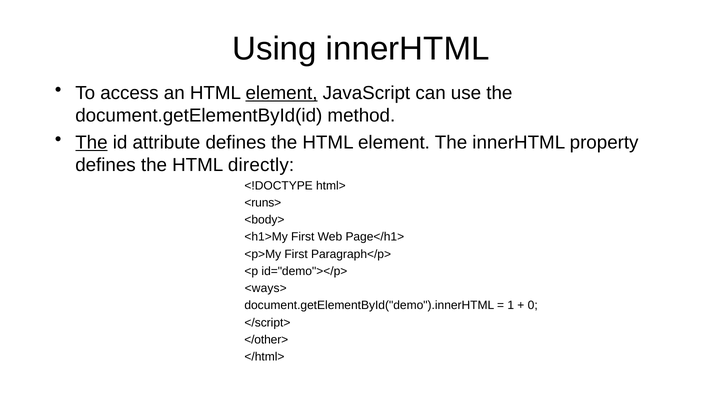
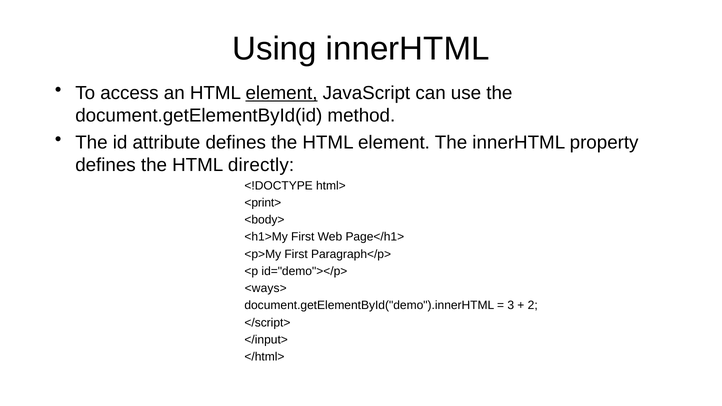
The underline: present -> none (91, 142)
<runs>: <runs> -> <print> (263, 203)
1: 1 -> 3 (511, 306)
0: 0 -> 2 (533, 306)
</other>: </other> -> </input> (266, 340)
